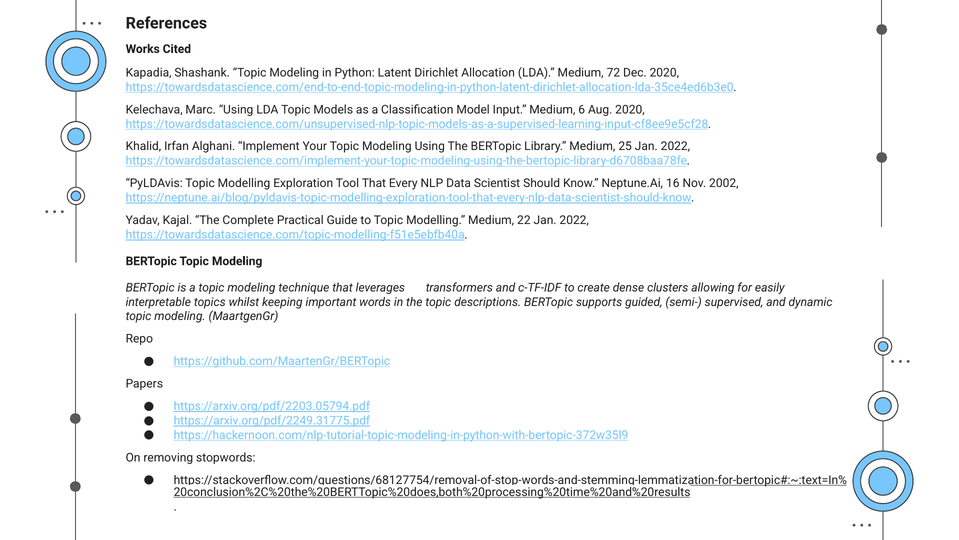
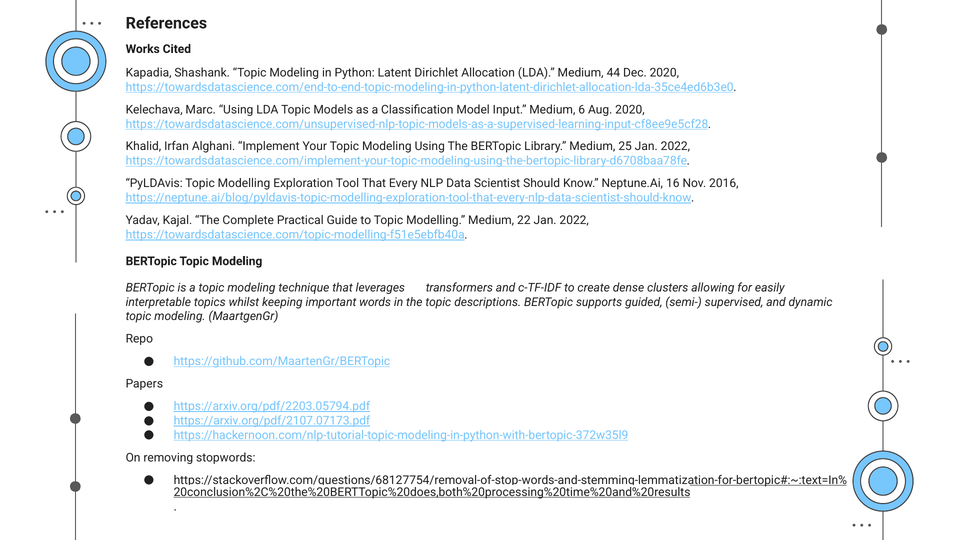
72: 72 -> 44 (613, 73)
2002: 2002 -> 2016 (724, 183)
https://arxiv.org/pdf/2249.31775.pdf: https://arxiv.org/pdf/2249.31775.pdf -> https://arxiv.org/pdf/2107.07173.pdf (272, 420)
